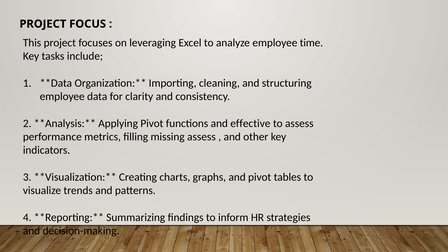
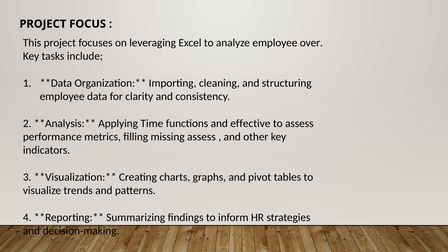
time: time -> over (311, 43)
Applying Pivot: Pivot -> Time (152, 123)
